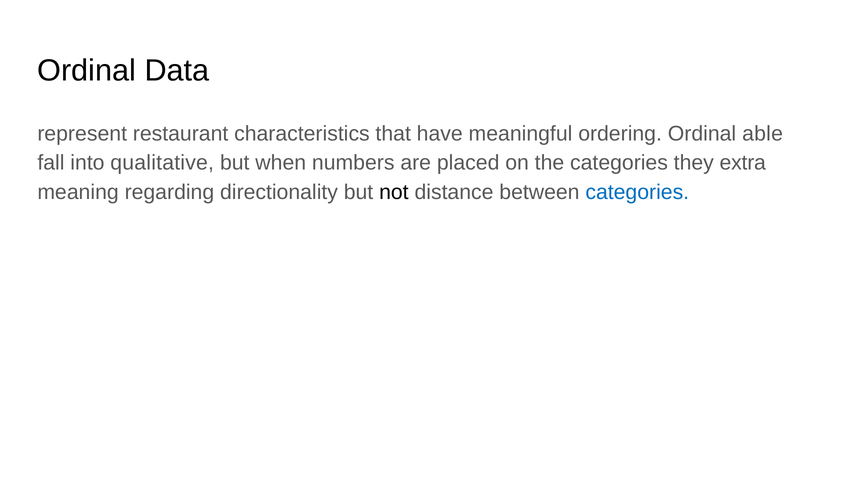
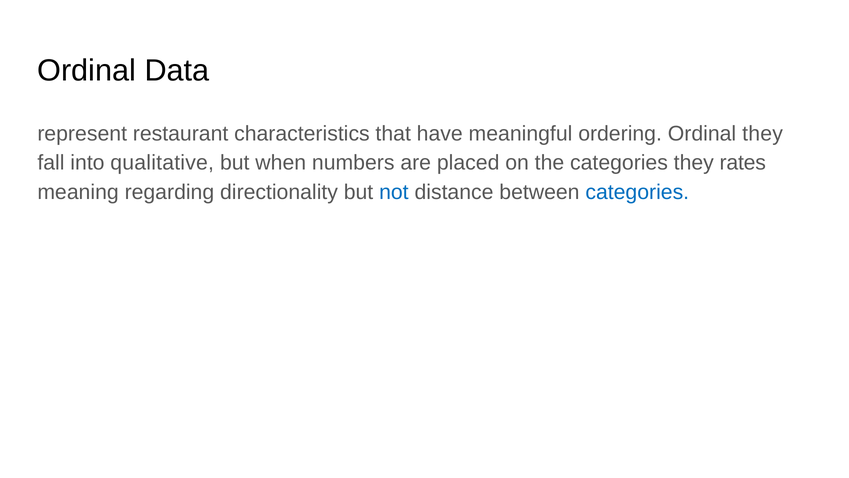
Ordinal able: able -> they (763, 134)
extra: extra -> rates (743, 163)
not colour: black -> blue (394, 192)
